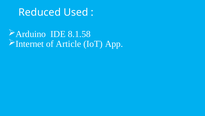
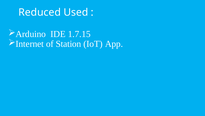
8.1.58: 8.1.58 -> 1.7.15 (79, 34)
Article: Article -> Station (69, 44)
